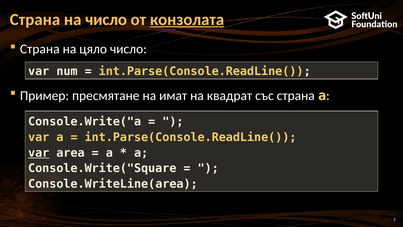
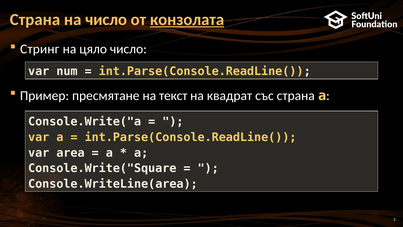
Страна: Страна -> Стринг (40, 49)
имат: имат -> текст (173, 96)
var underline: present -> none (39, 153)
